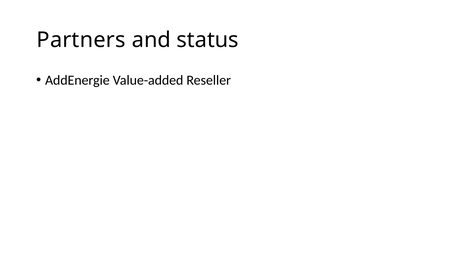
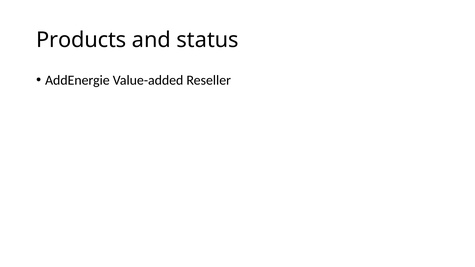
Partners: Partners -> Products (81, 40)
